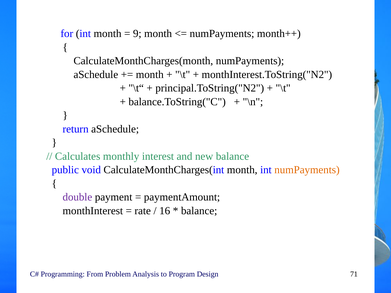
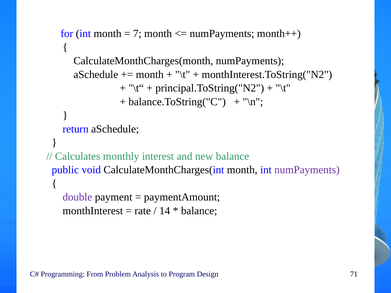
9: 9 -> 7 (137, 34)
numPayments colour: orange -> purple (307, 170)
16: 16 -> 14 (165, 211)
